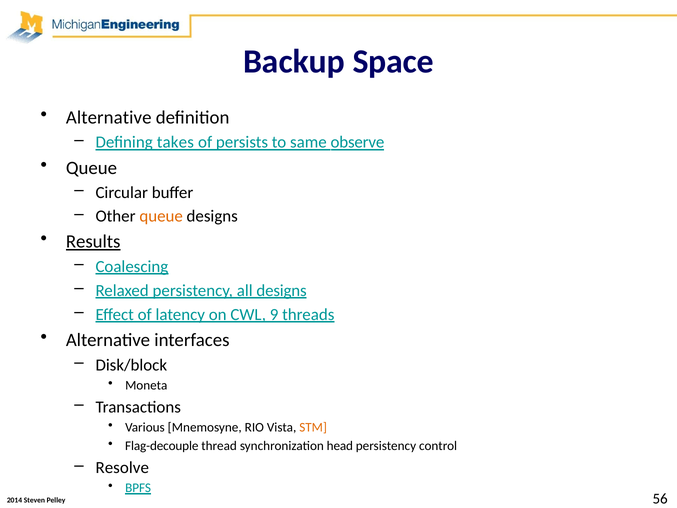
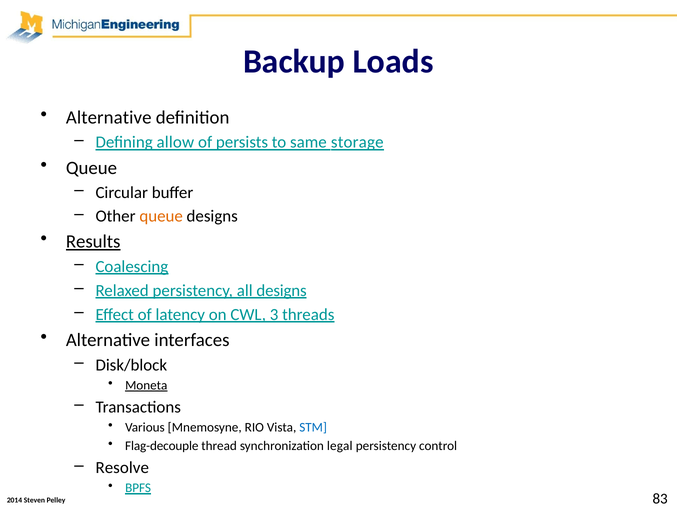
Space: Space -> Loads (393, 62)
takes: takes -> allow (175, 142)
observe: observe -> storage (357, 142)
9: 9 -> 3 (274, 314)
Moneta underline: none -> present (146, 385)
STM colour: orange -> blue (313, 427)
head: head -> legal (340, 446)
56: 56 -> 83 (660, 499)
